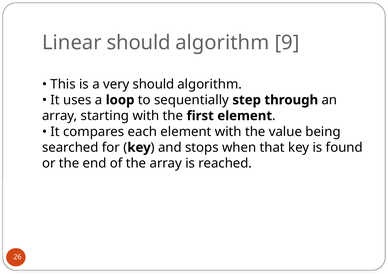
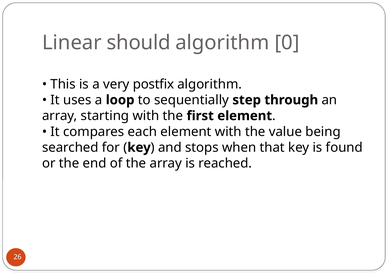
9: 9 -> 0 (287, 43)
very should: should -> postfix (153, 84)
